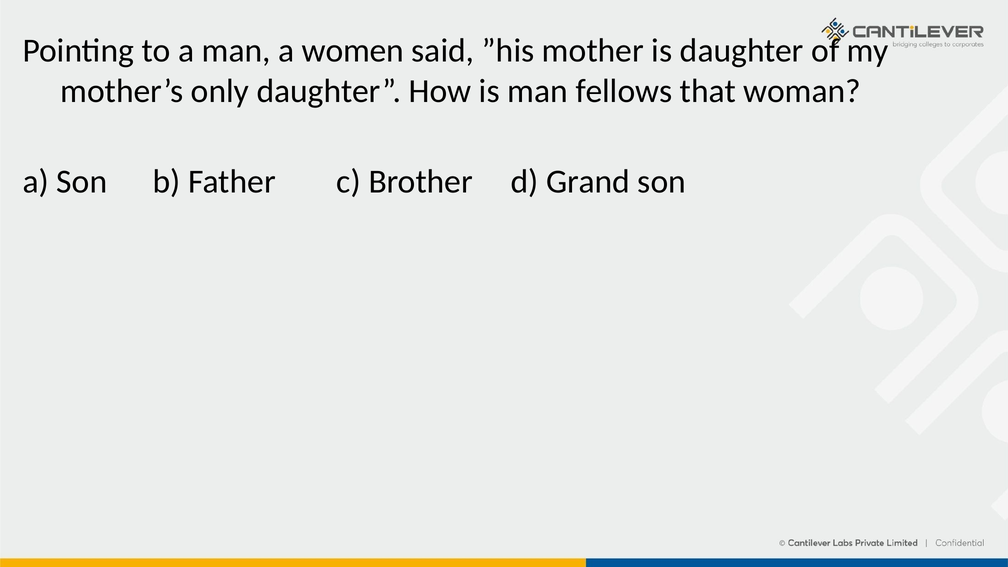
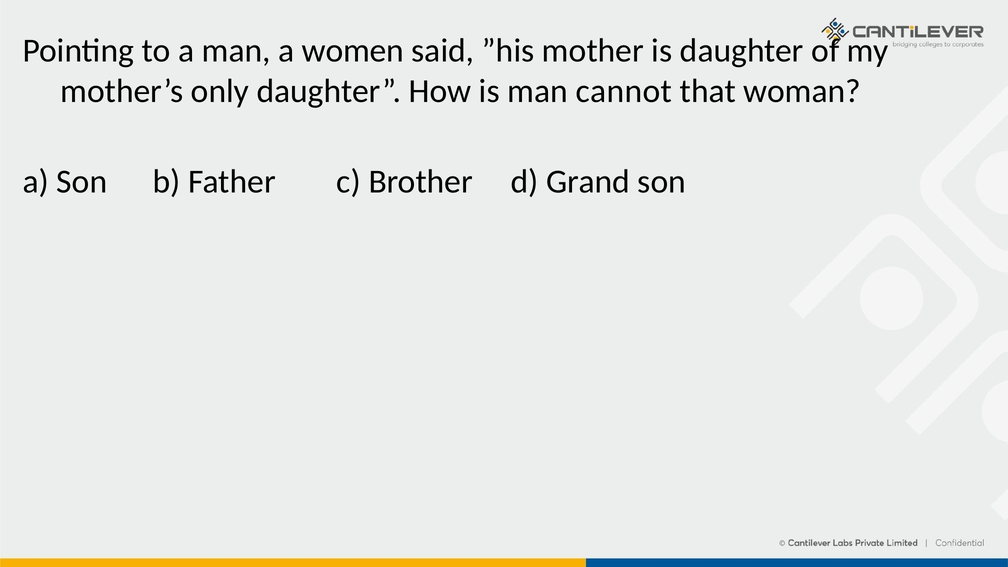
fellows: fellows -> cannot (624, 91)
